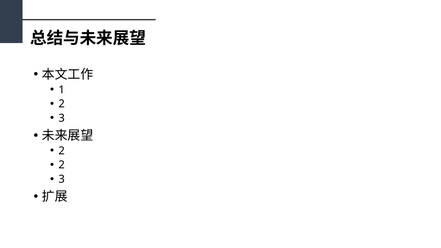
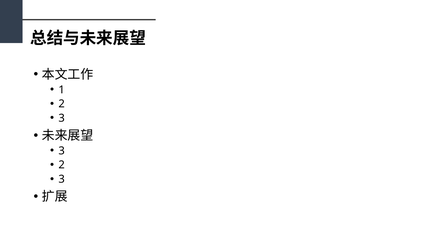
2: 2 -> 3 (62, 151)
